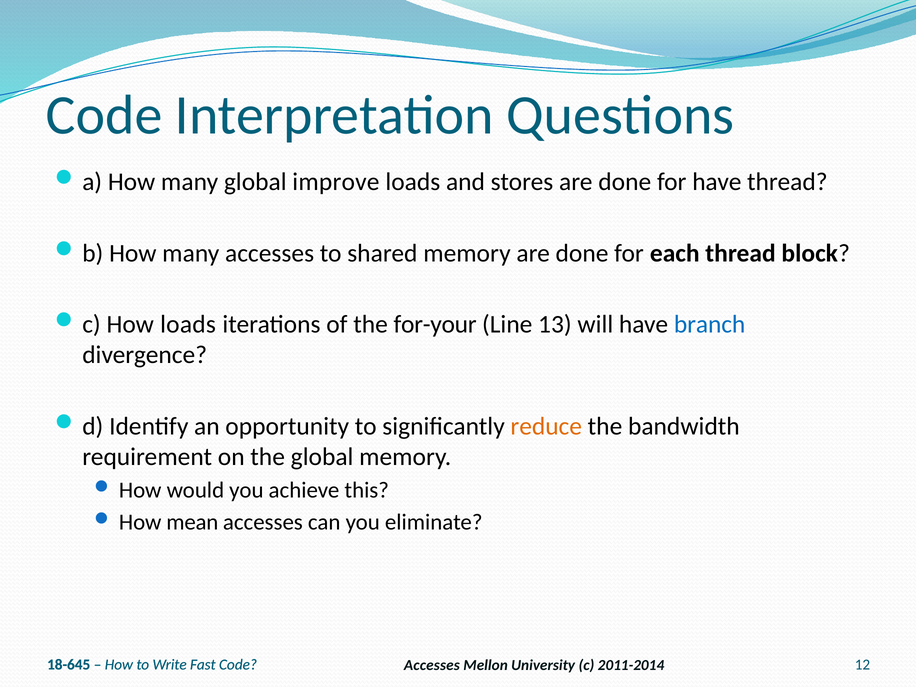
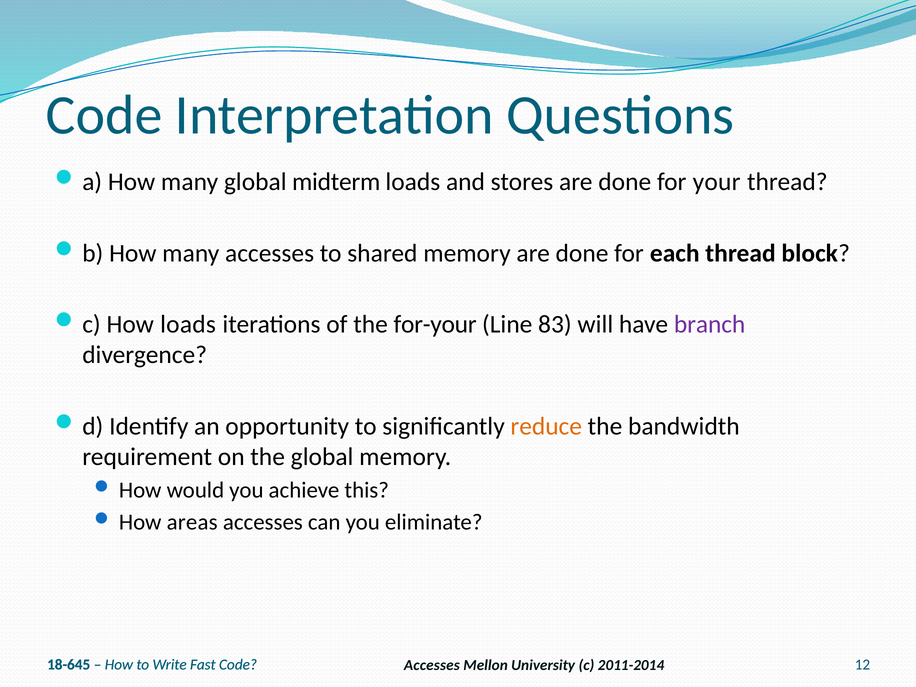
improve: improve -> midterm (336, 182)
for have: have -> your (717, 182)
13: 13 -> 83 (555, 324)
branch colour: blue -> purple (710, 324)
mean: mean -> areas (192, 522)
